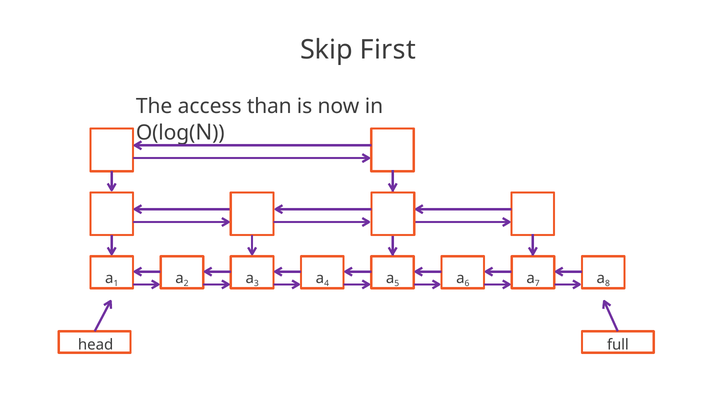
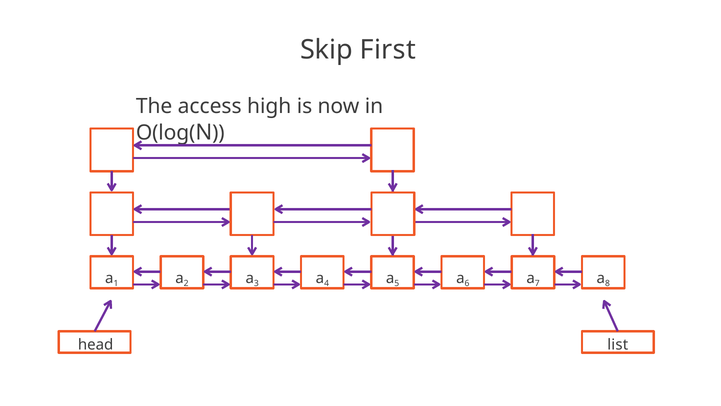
than: than -> high (269, 106)
full: full -> list (618, 344)
